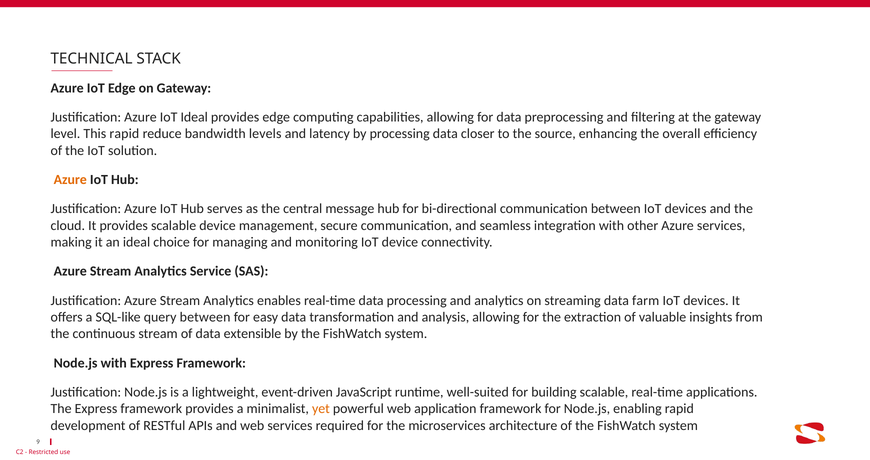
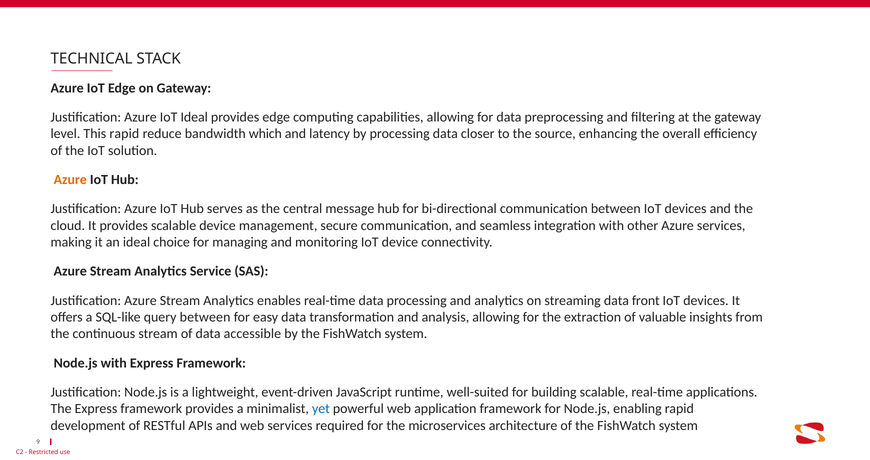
levels: levels -> which (265, 134)
farm: farm -> front (646, 301)
extensible: extensible -> accessible (252, 334)
yet colour: orange -> blue (321, 409)
